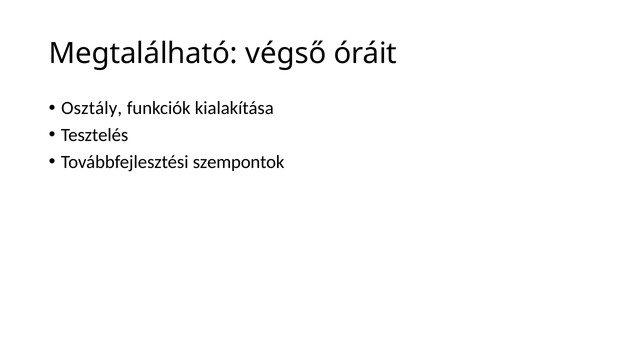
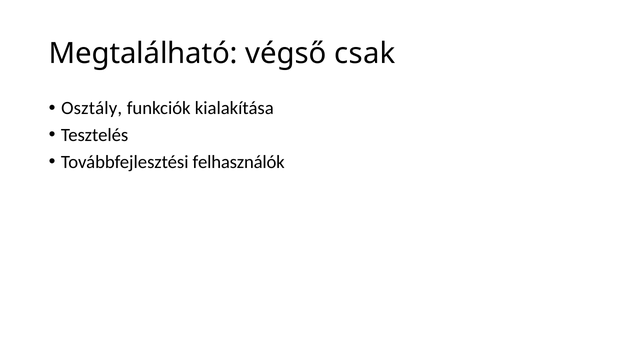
óráit: óráit -> csak (365, 54)
szempontok: szempontok -> felhasználók (239, 162)
